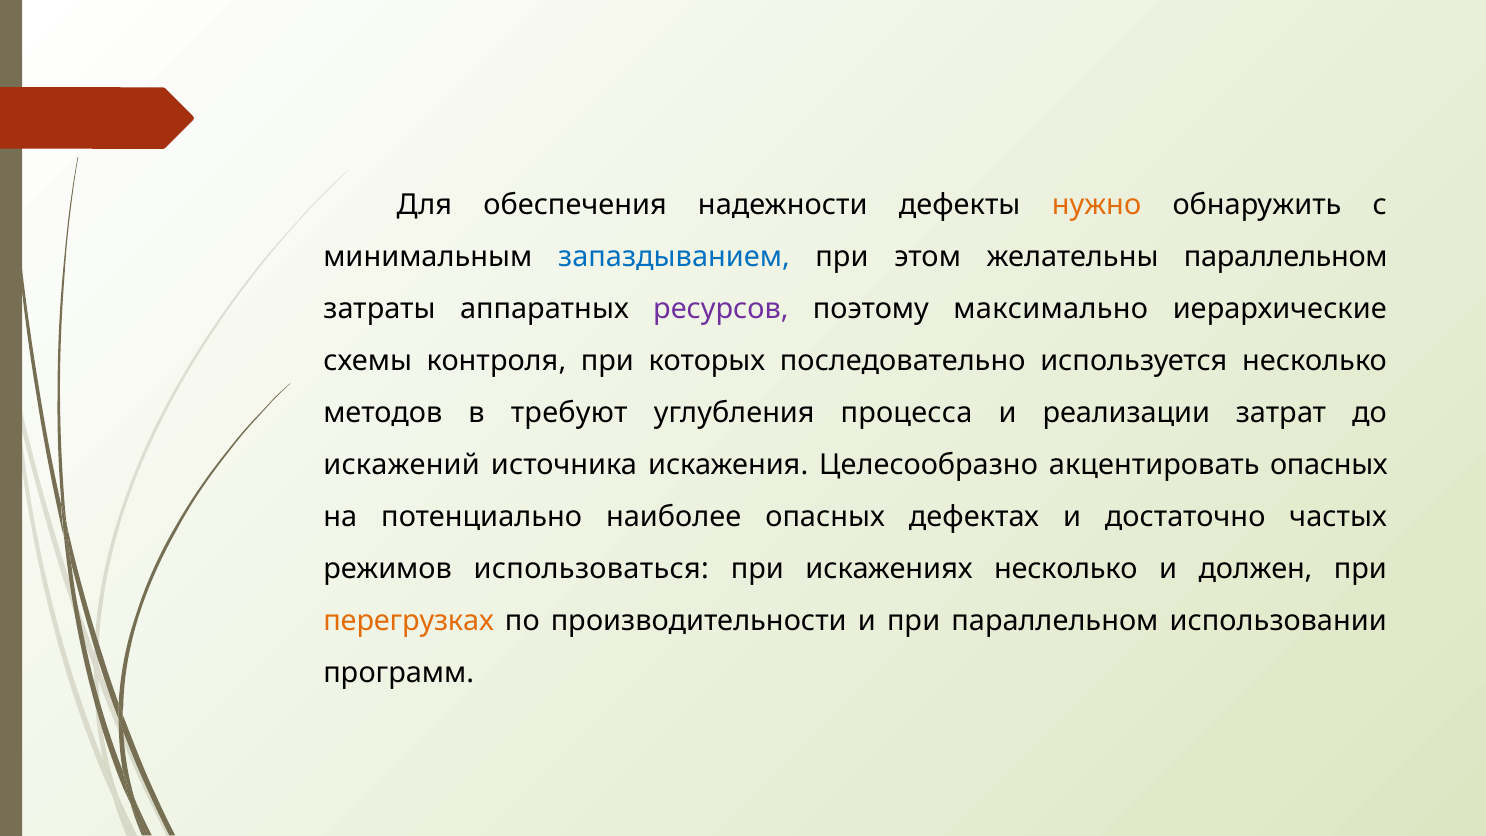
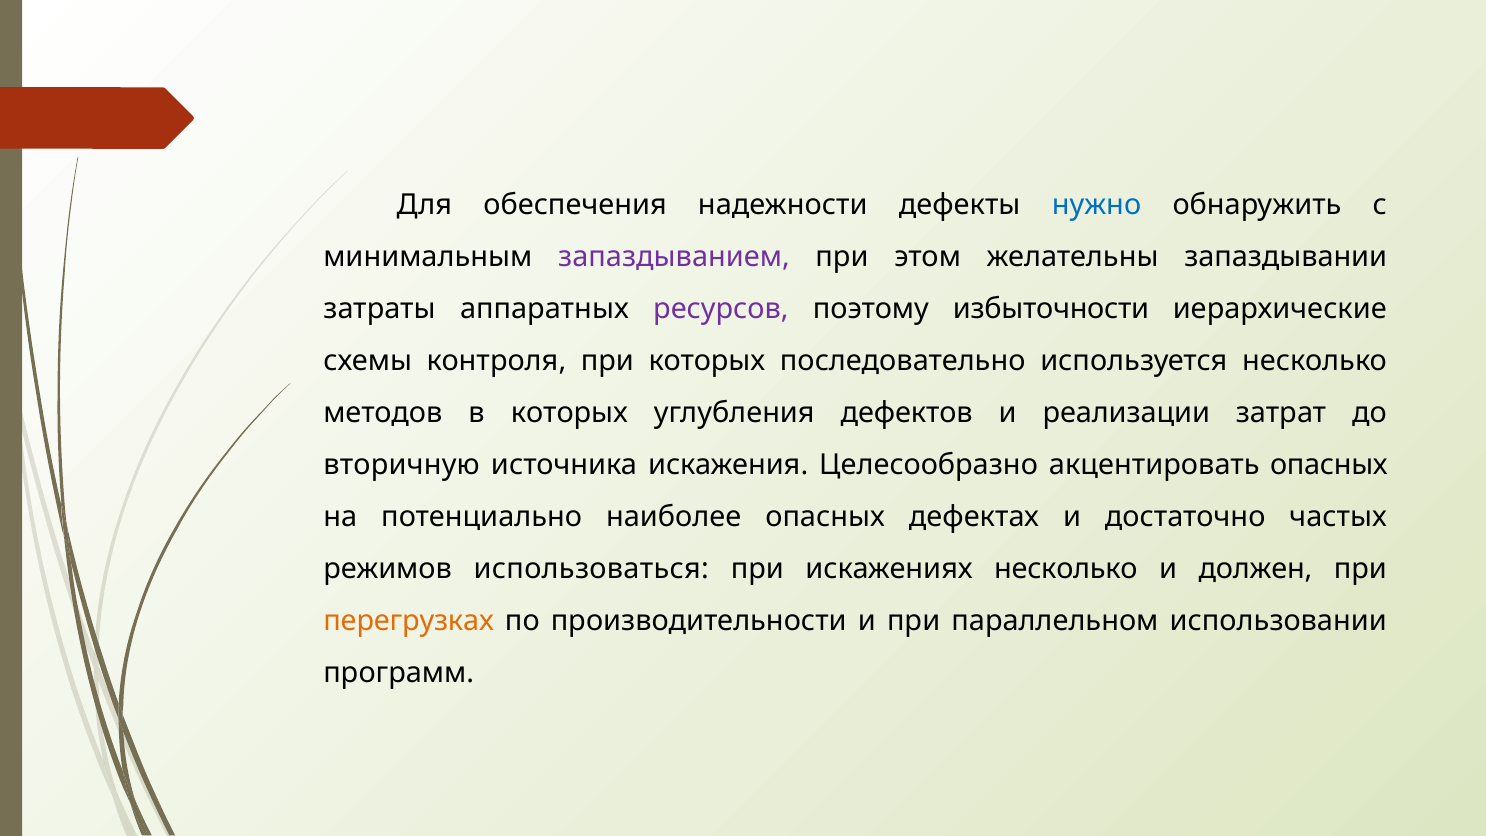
нужно colour: orange -> blue (1096, 205)
запаздыванием colour: blue -> purple (674, 257)
желательны параллельном: параллельном -> запаздывании (1286, 257)
максимально: максимально -> избыточности (1051, 309)
в требуют: требуют -> которых (569, 413)
процесса: процесса -> дефектов (907, 413)
искажений: искажений -> вторичную (402, 465)
